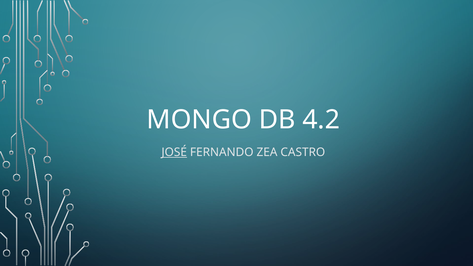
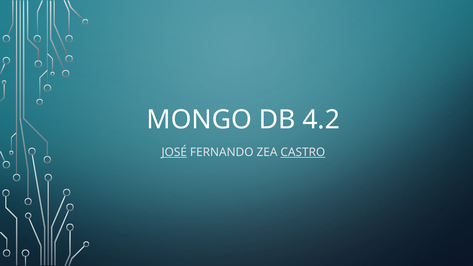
CASTRO underline: none -> present (303, 152)
